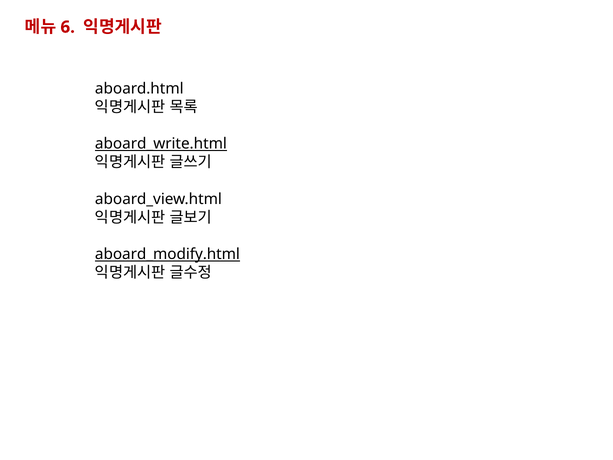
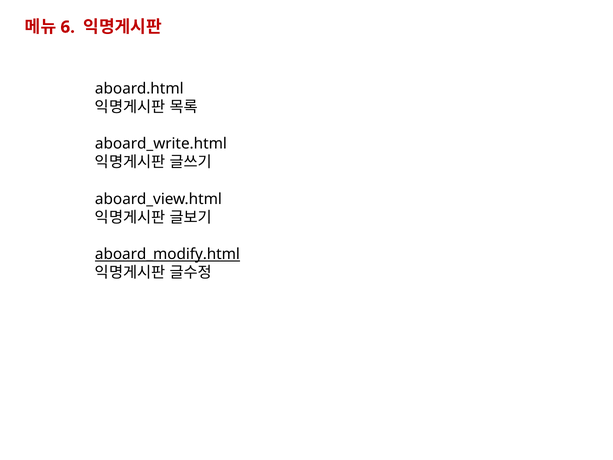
aboard_write.html underline: present -> none (161, 144)
